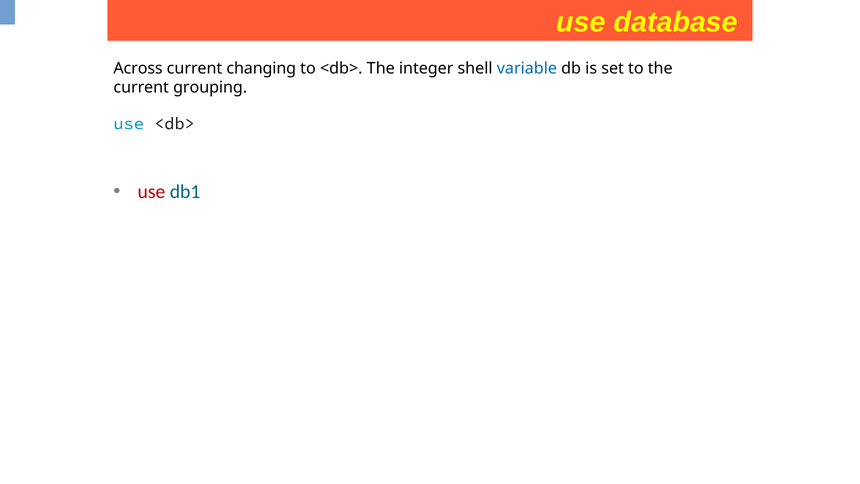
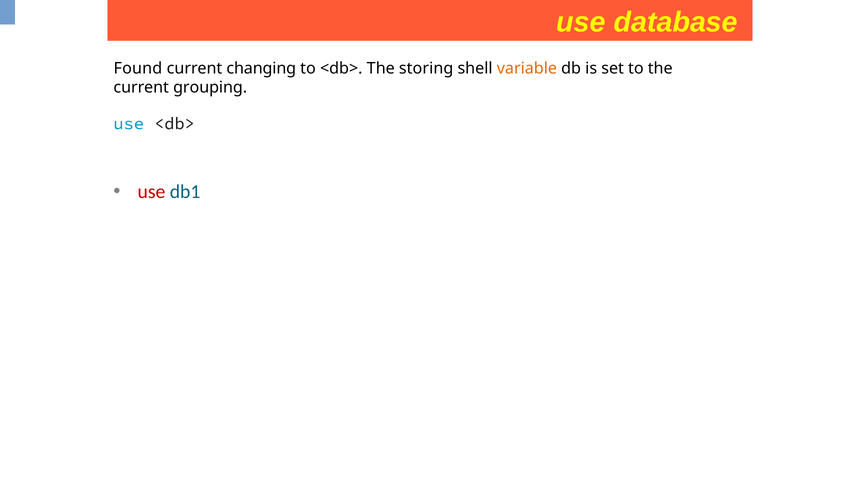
Across: Across -> Found (138, 68)
integer: integer -> storing (426, 68)
variable colour: blue -> orange (527, 68)
